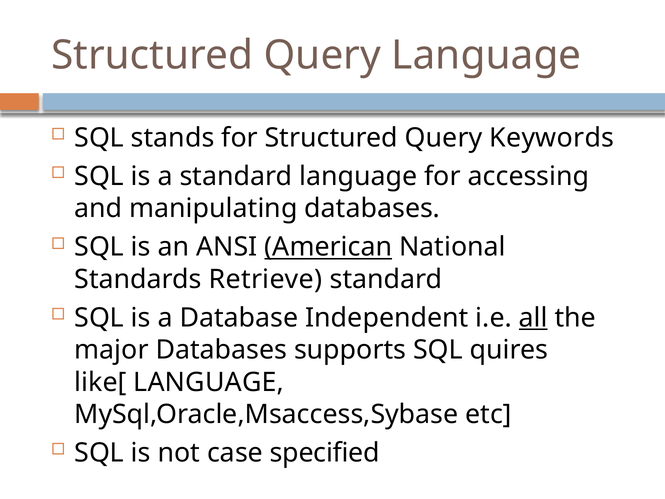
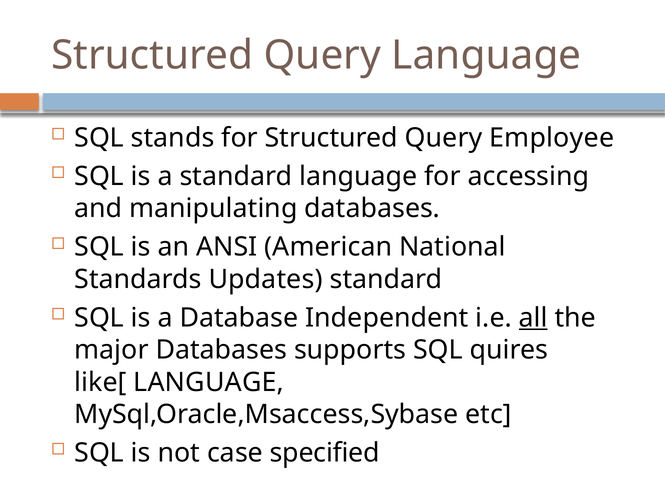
Keywords: Keywords -> Employee (552, 138)
American underline: present -> none (328, 247)
Retrieve: Retrieve -> Updates (266, 279)
